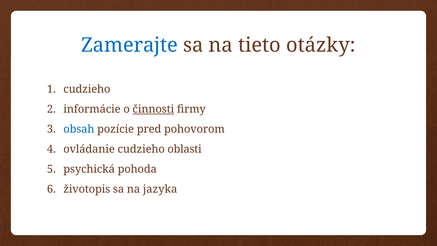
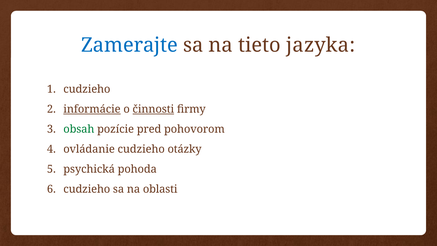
otázky: otázky -> jazyka (321, 45)
informácie underline: none -> present (92, 109)
obsah colour: blue -> green (79, 129)
oblasti: oblasti -> otázky (185, 149)
životopis: životopis -> cudzieho (87, 189)
jazyka: jazyka -> oblasti (160, 189)
